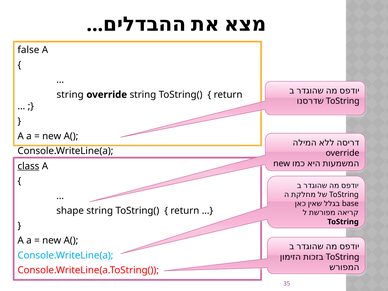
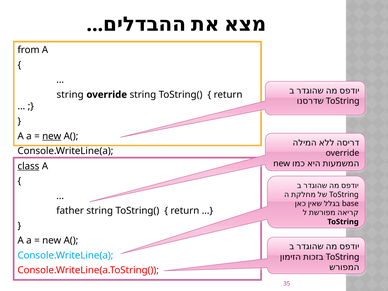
false: false -> from (29, 50)
new underline: none -> present (52, 136)
shape: shape -> father (70, 211)
